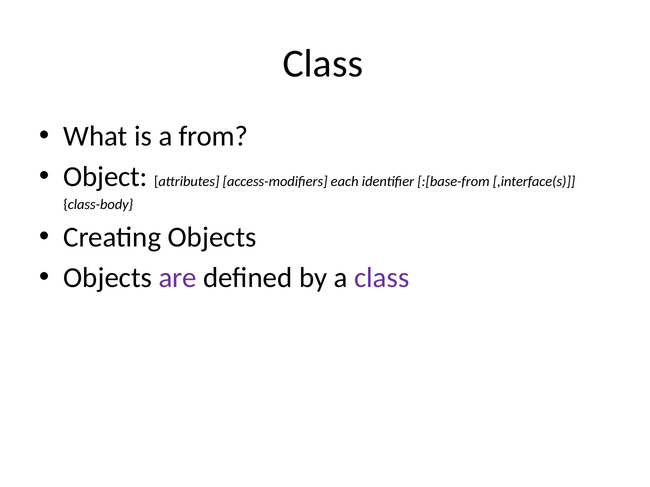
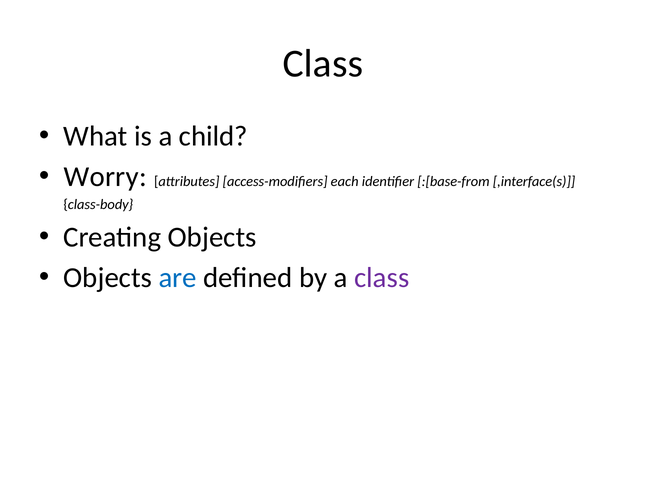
from: from -> child (213, 136)
Object: Object -> Worry (105, 177)
are colour: purple -> blue (178, 278)
